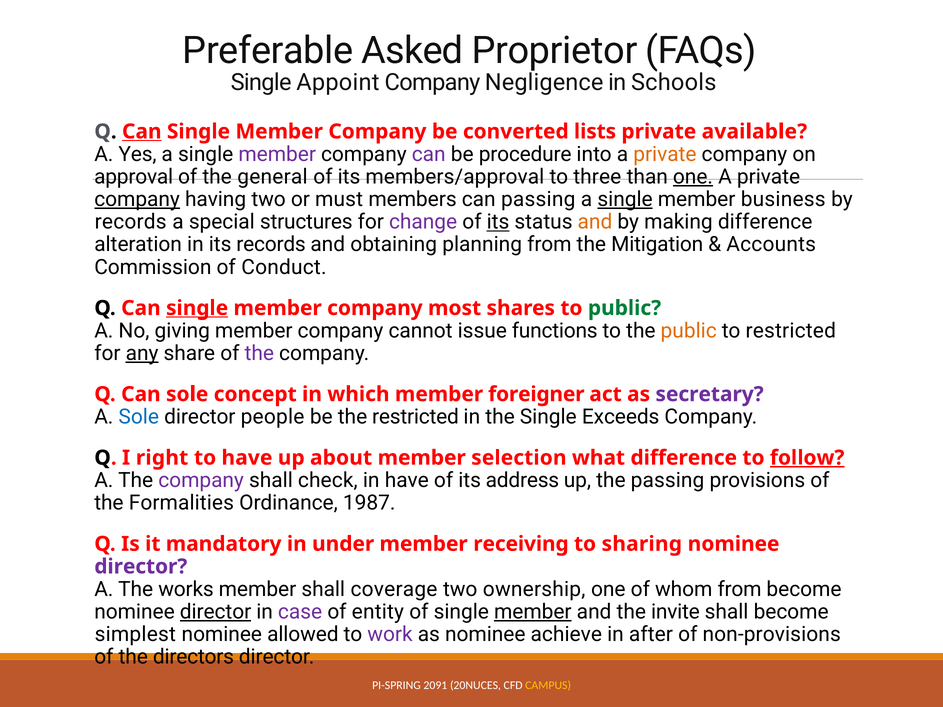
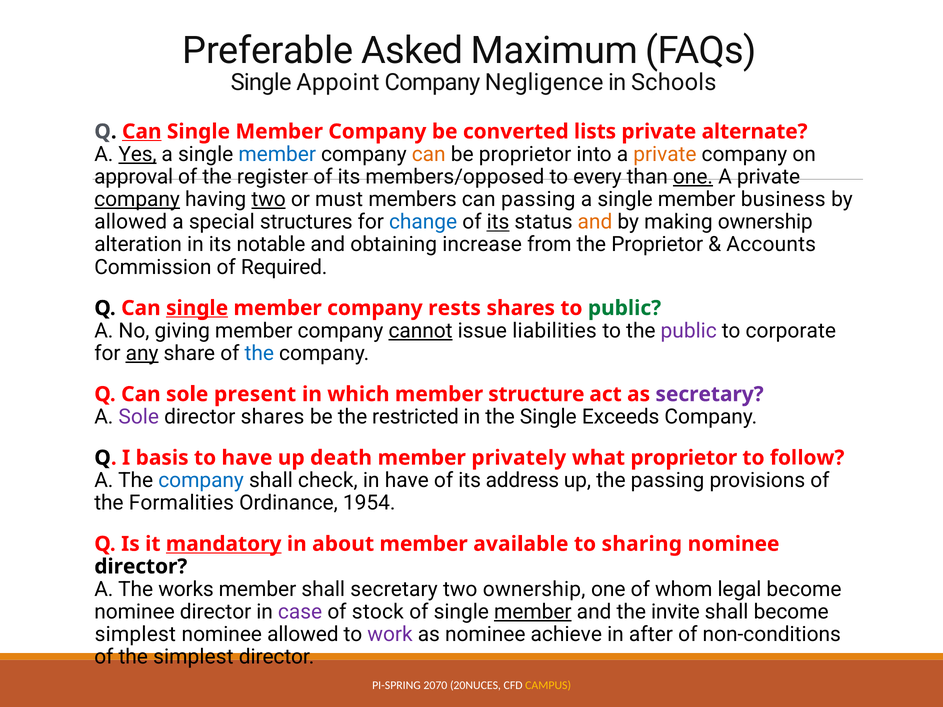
Proprietor: Proprietor -> Maximum (555, 51)
available: available -> alternate (755, 132)
Yes underline: none -> present (137, 154)
member colour: purple -> blue (277, 154)
can colour: purple -> orange (429, 154)
be procedure: procedure -> proprietor (525, 154)
general: general -> register (273, 177)
members/approval: members/approval -> members/opposed (455, 177)
three: three -> every (597, 177)
two underline: none -> present (269, 199)
single underline: present -> none (625, 199)
records: records -> allowed (131, 222)
change colour: purple -> blue (423, 222)
making difference: difference -> ownership (765, 222)
its records: records -> notable (271, 245)
planning: planning -> increase (482, 245)
the Mitigation: Mitigation -> Proprietor (657, 245)
Conduct: Conduct -> Required (284, 267)
most: most -> rests (454, 308)
cannot underline: none -> present (421, 331)
functions: functions -> liabilities (555, 331)
public colour: orange -> purple (689, 331)
to restricted: restricted -> corporate (791, 331)
the colour: purple -> blue (259, 353)
concept: concept -> present (255, 394)
foreigner: foreigner -> structure (536, 394)
Sole colour: blue -> purple (139, 417)
director people: people -> shares (273, 417)
right: right -> basis (162, 458)
about: about -> death (341, 458)
selection: selection -> privately (519, 458)
what difference: difference -> proprietor (684, 458)
follow underline: present -> none (807, 458)
company colour: purple -> blue (201, 481)
1987: 1987 -> 1954 (369, 503)
mandatory underline: none -> present (224, 544)
under: under -> about (343, 544)
receiving: receiving -> available (521, 544)
director colour: purple -> black (141, 567)
shall coverage: coverage -> secretary (394, 589)
whom from: from -> legal (739, 589)
director underline: present -> none (216, 612)
entity: entity -> stock (378, 612)
non-provisions: non-provisions -> non-conditions (772, 635)
the directors: directors -> simplest (193, 657)
2091: 2091 -> 2070 (435, 686)
